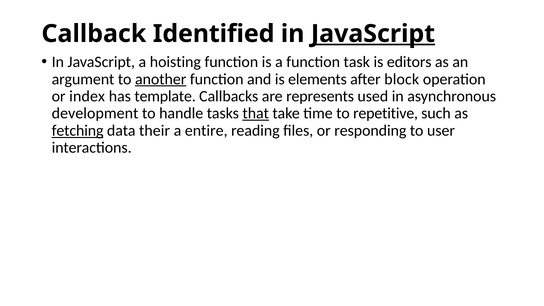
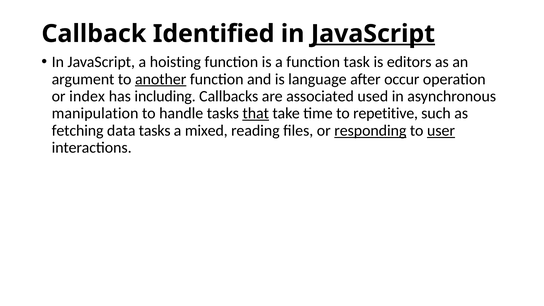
elements: elements -> language (317, 79)
block: block -> occur (402, 79)
template: template -> including (165, 96)
represents: represents -> associated (320, 96)
development: development -> manipulation (95, 113)
fetching underline: present -> none (78, 131)
data their: their -> tasks (155, 131)
entire: entire -> mixed (206, 131)
responding underline: none -> present (370, 131)
user underline: none -> present (441, 131)
